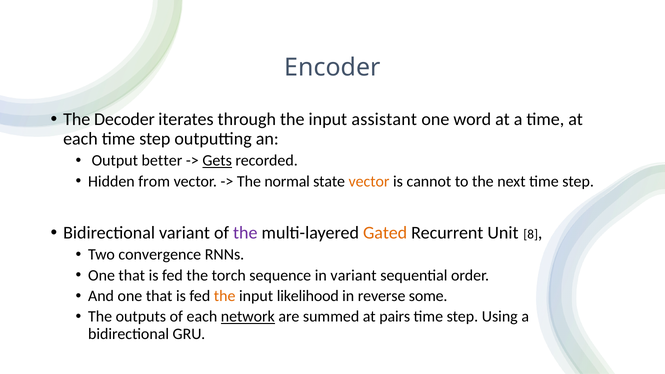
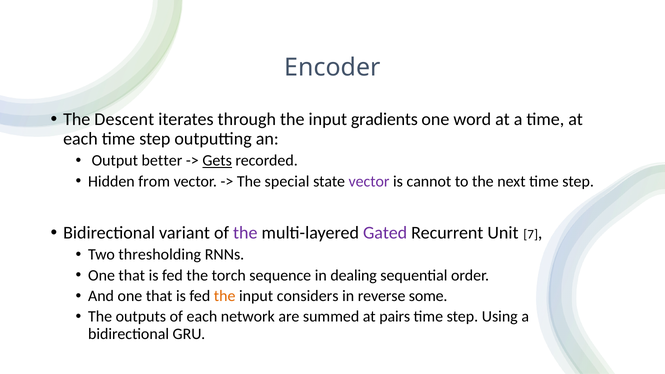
Decoder: Decoder -> Descent (124, 119)
assistant: assistant -> gradients (384, 119)
normal: normal -> special (287, 181)
vector colour: orange -> purple (369, 181)
Gated colour: orange -> purple (385, 233)
8: 8 -> 7 (531, 234)
convergence: convergence -> thresholding (160, 255)
in variant: variant -> dealing (354, 275)
likelihood: likelihood -> considers (308, 296)
network underline: present -> none (248, 317)
